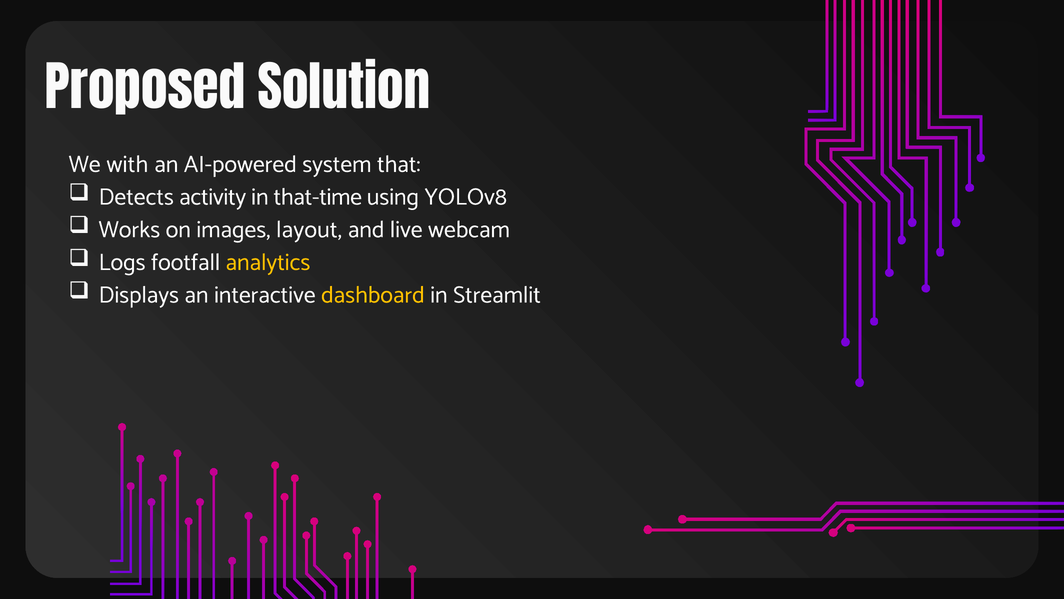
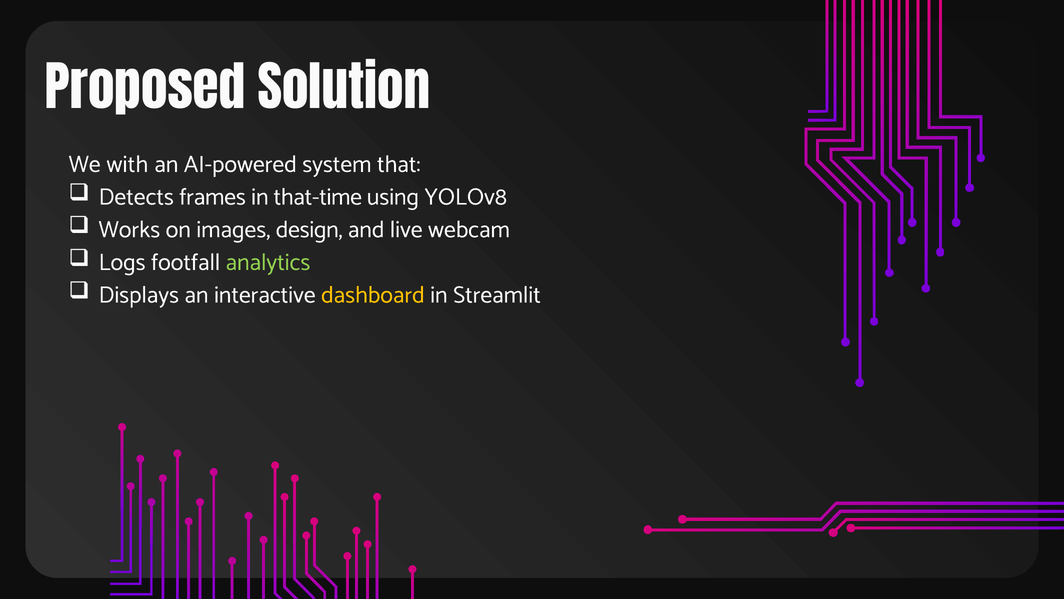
activity: activity -> frames (213, 197)
layout: layout -> design (309, 229)
analytics colour: yellow -> light green (268, 262)
